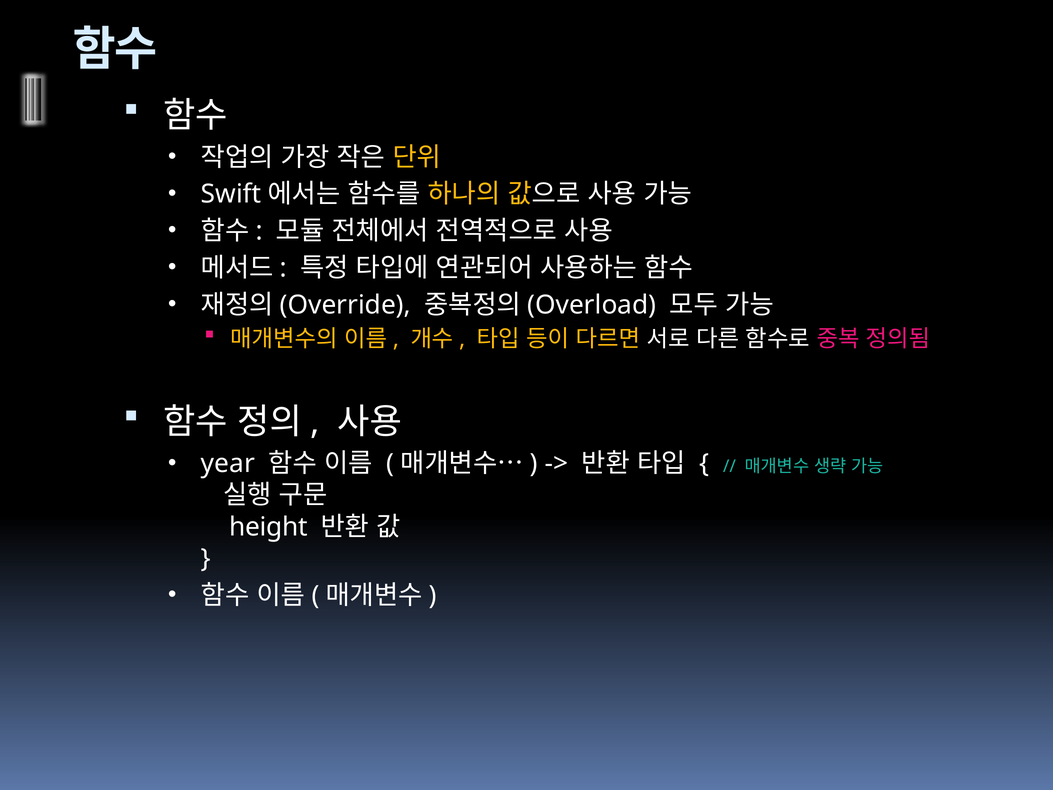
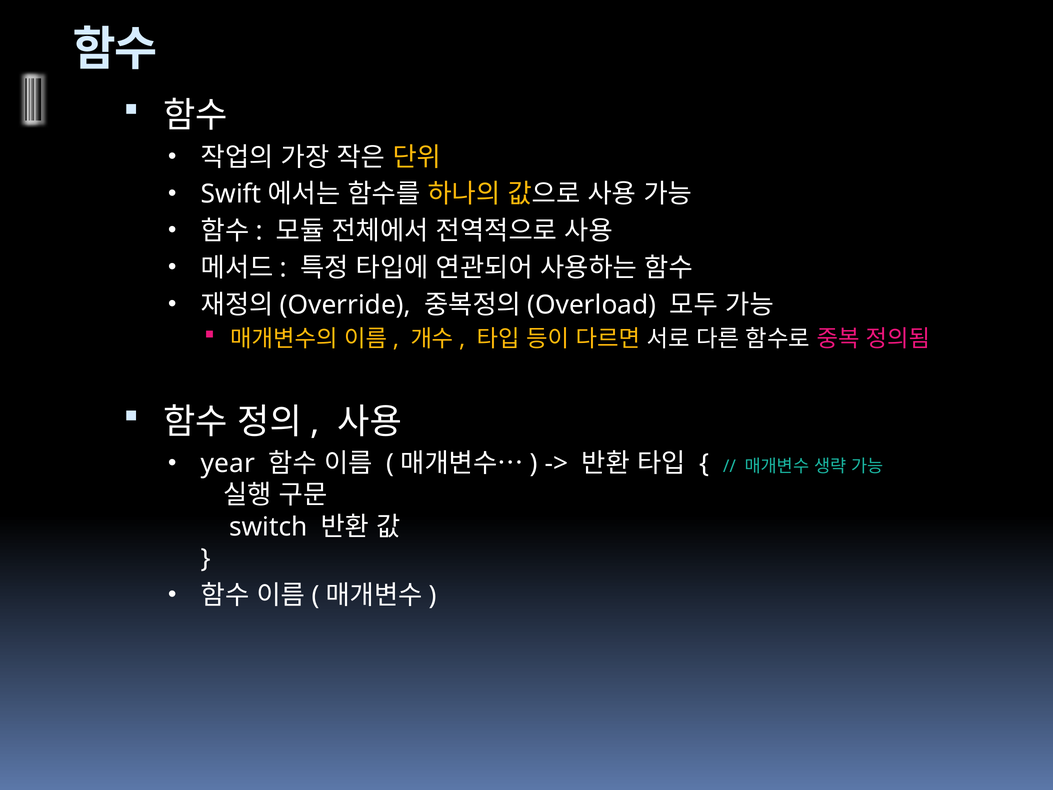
height: height -> switch (268, 527)
